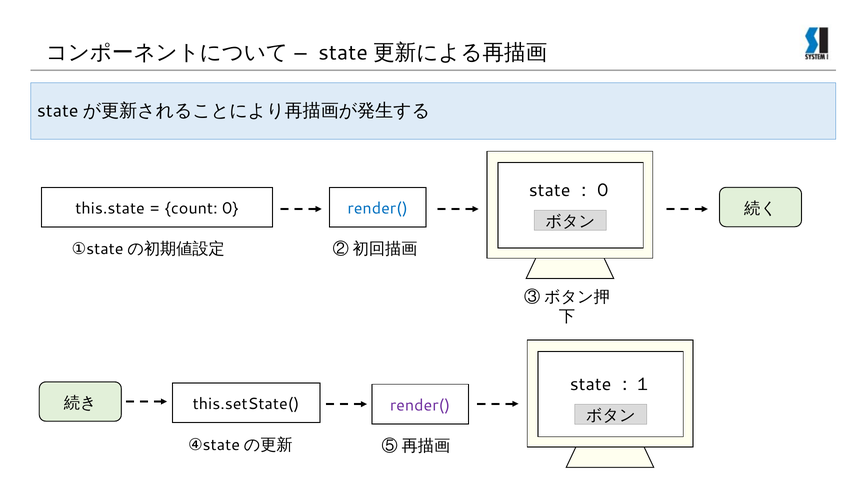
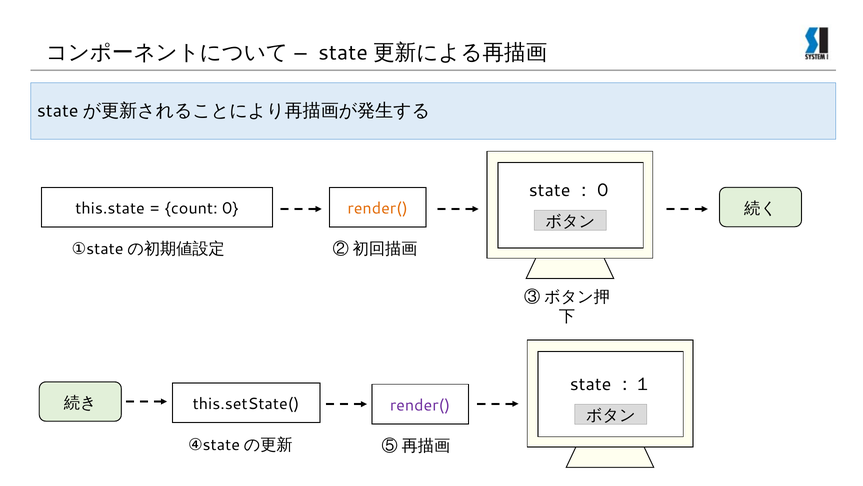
render( colour: blue -> orange (378, 208)
